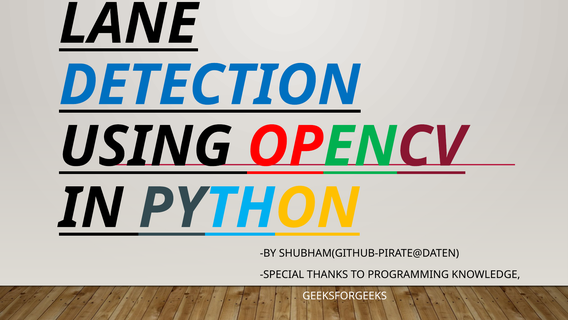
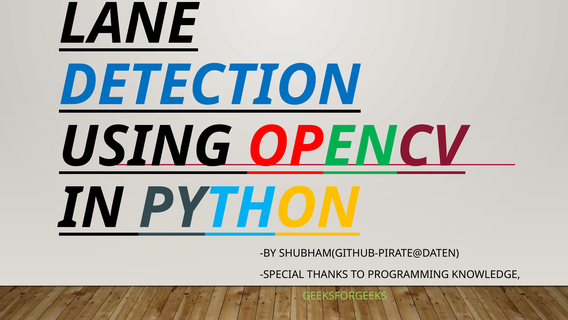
GEEKSFORGEEKS colour: white -> light green (345, 295)
